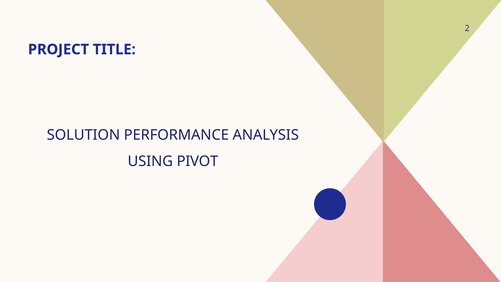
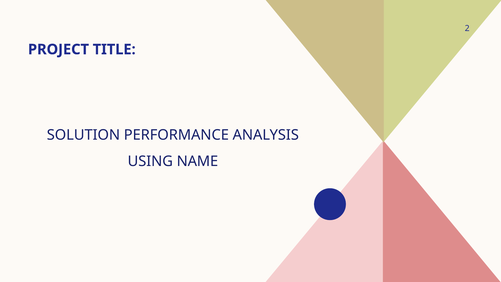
PIVOT: PIVOT -> NAME (197, 161)
